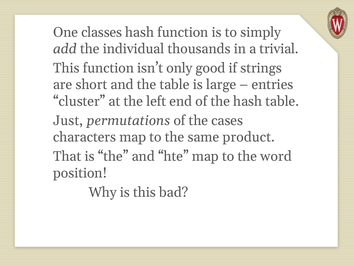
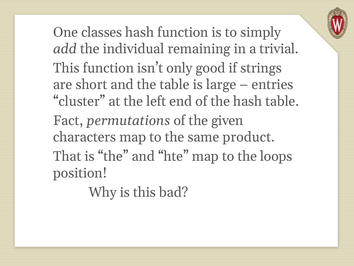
thousands: thousands -> remaining (199, 49)
Just: Just -> Fact (68, 120)
cases: cases -> given (227, 120)
word: word -> loops (276, 156)
